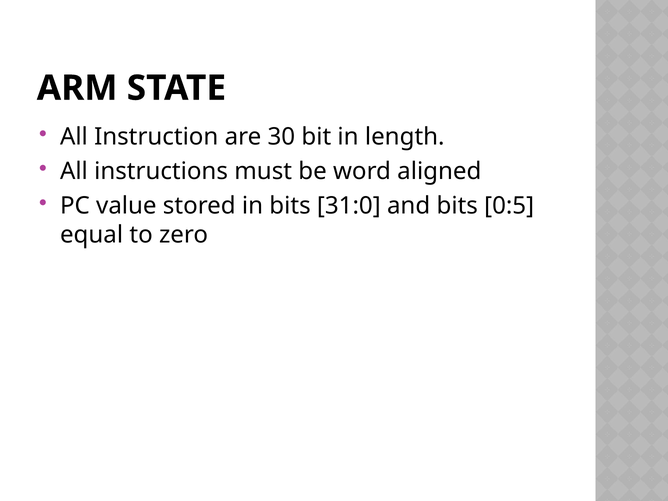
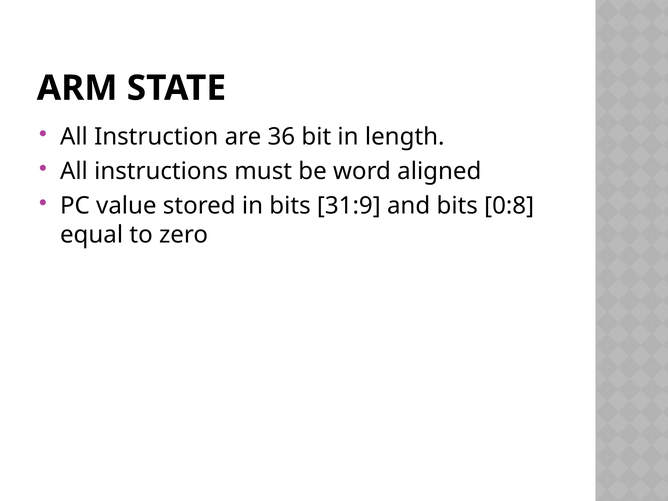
30: 30 -> 36 (281, 137)
31:0: 31:0 -> 31:9 (349, 206)
0:5: 0:5 -> 0:8 (509, 206)
